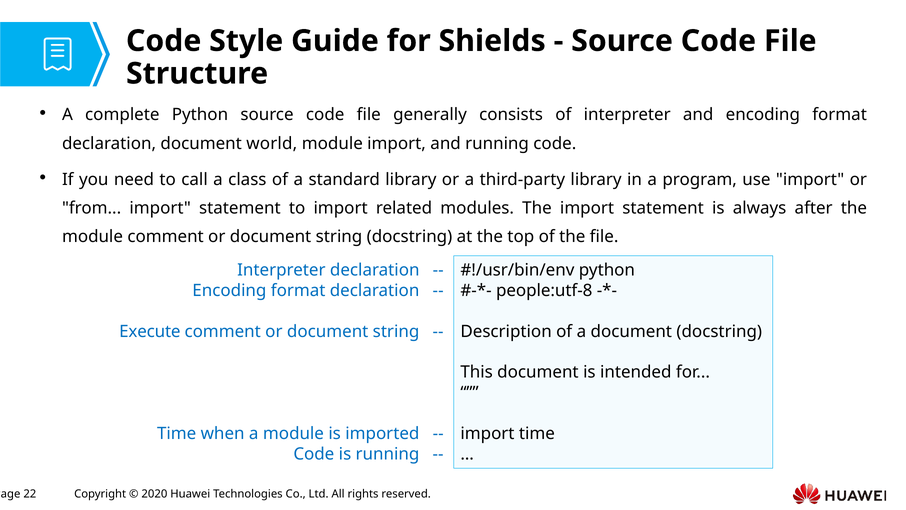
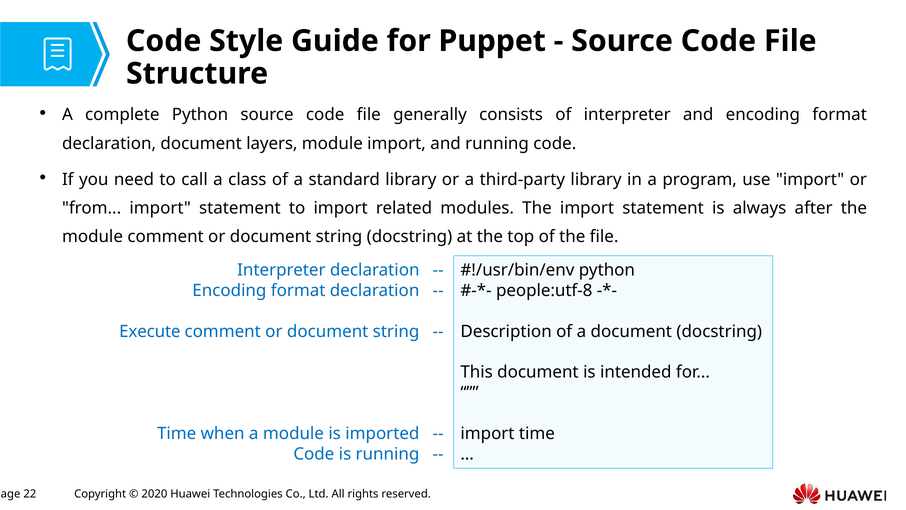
Shields: Shields -> Puppet (492, 41)
world: world -> layers (272, 143)
